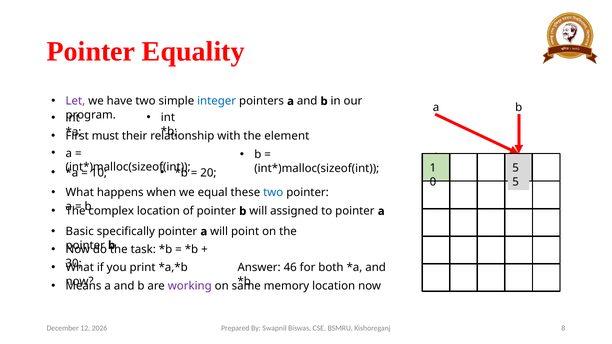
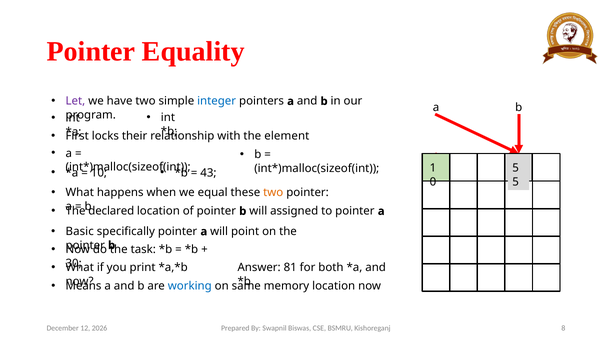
must: must -> locks (105, 136)
20: 20 -> 43 (208, 173)
two colour: blue -> orange (273, 193)
complex: complex -> declared (111, 211)
46: 46 -> 81 (290, 268)
working colour: purple -> blue (190, 286)
